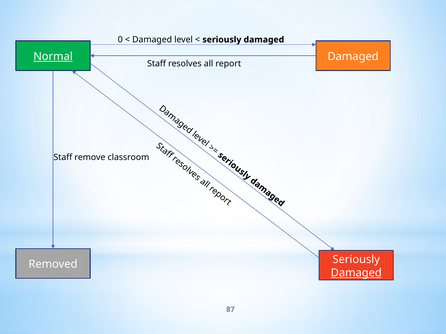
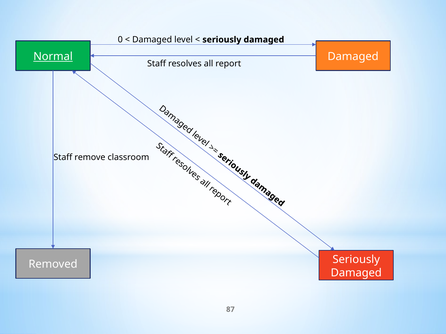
Damaged underline: present -> none (356, 273)
